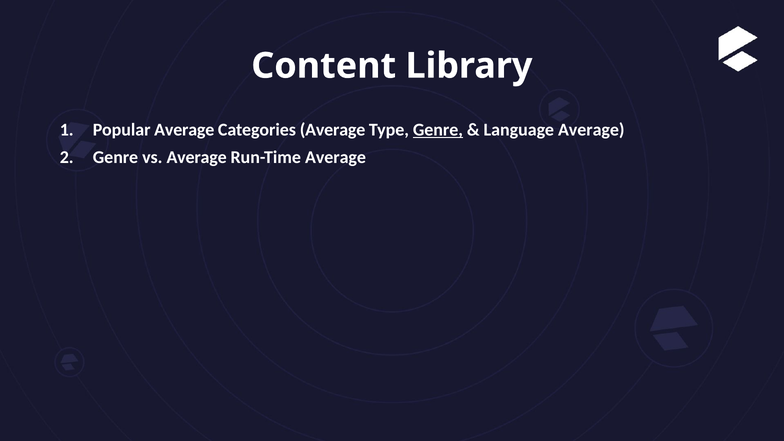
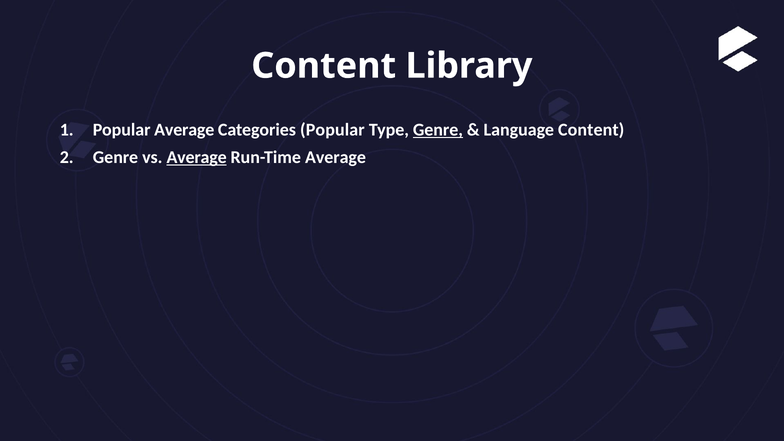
Categories Average: Average -> Popular (332, 130)
Language Average: Average -> Content (591, 130)
Average underline: none -> present (197, 157)
